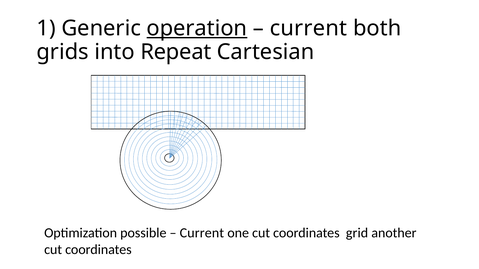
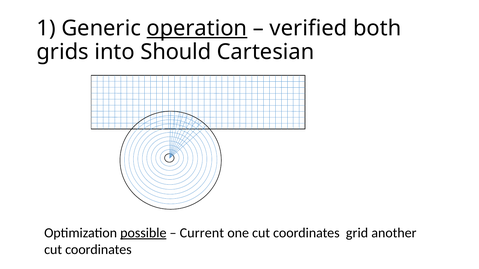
current: current -> verified (308, 28)
Repeat: Repeat -> Should (176, 52)
possible underline: none -> present (143, 233)
